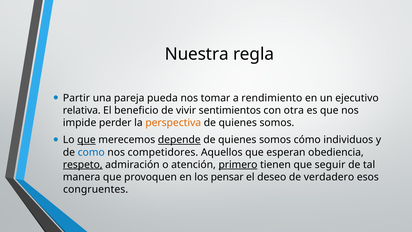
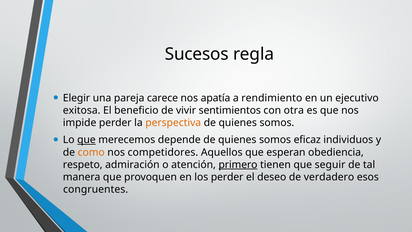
Nuestra: Nuestra -> Sucesos (197, 54)
Partir: Partir -> Elegir (77, 98)
pueda: pueda -> carece (162, 98)
tomar: tomar -> apatía (216, 98)
relativa: relativa -> exitosa (82, 110)
depende underline: present -> none (179, 140)
cómo: cómo -> eficaz (307, 140)
como colour: blue -> orange (91, 152)
respeto underline: present -> none (83, 164)
los pensar: pensar -> perder (227, 177)
